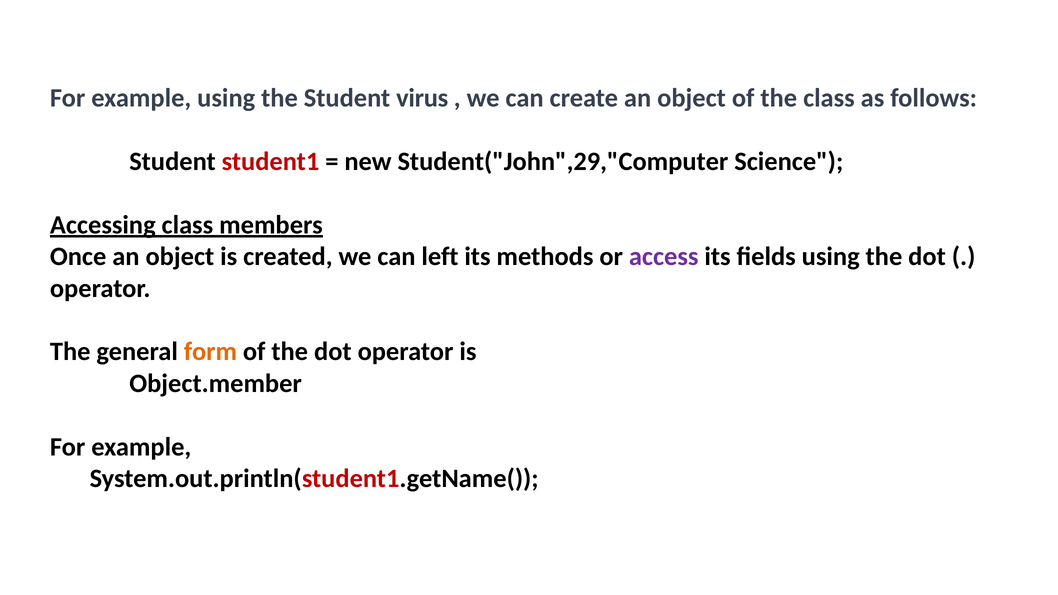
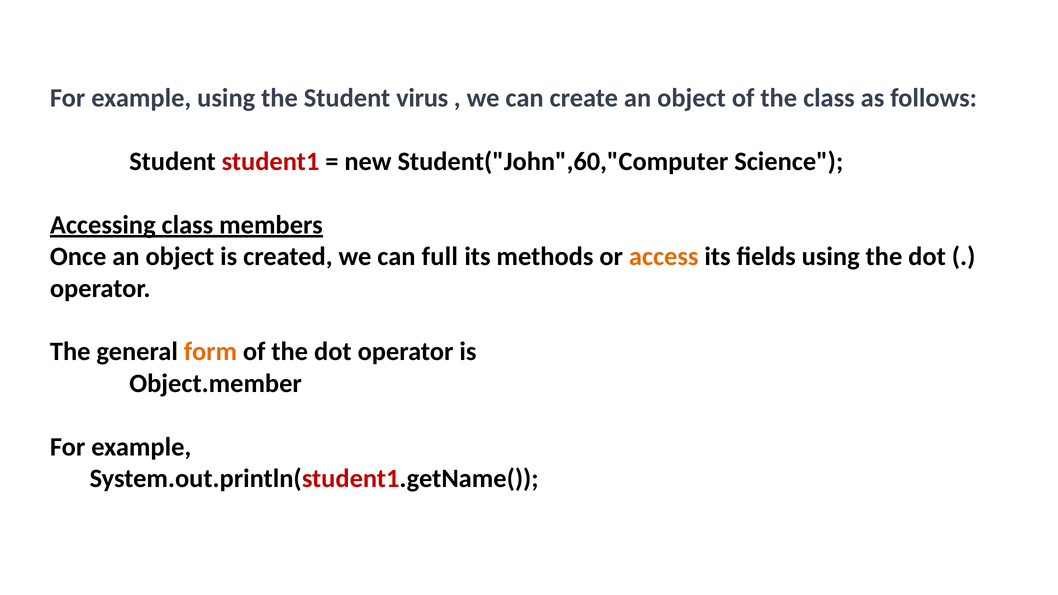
Student("John",29,"Computer: Student("John",29,"Computer -> Student("John",60,"Computer (563, 161)
left: left -> full (440, 257)
access colour: purple -> orange (664, 257)
